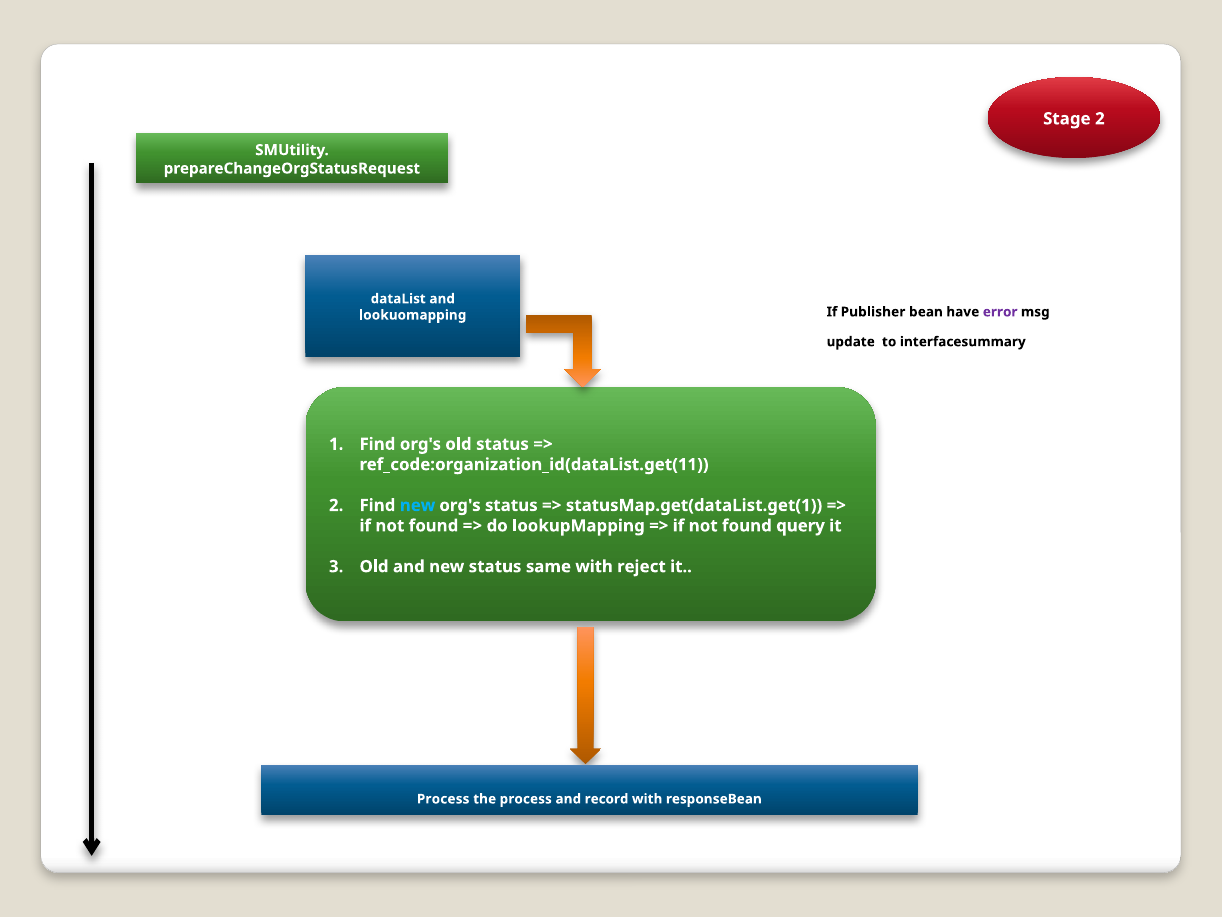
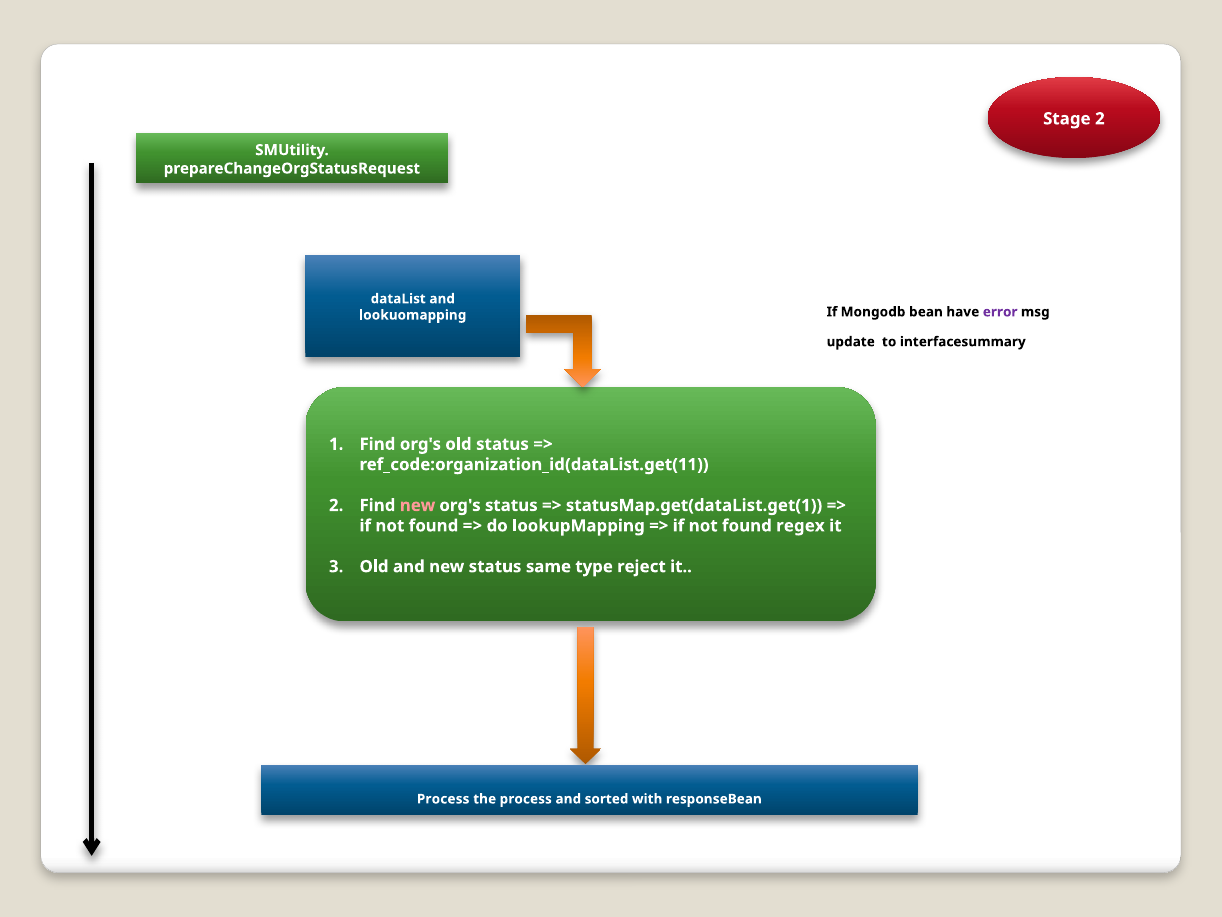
Publisher: Publisher -> Mongodb (873, 312)
new colour: light blue -> pink (418, 505)
query: query -> regex (800, 526)
same with: with -> type (594, 566)
record: record -> sorted (607, 799)
